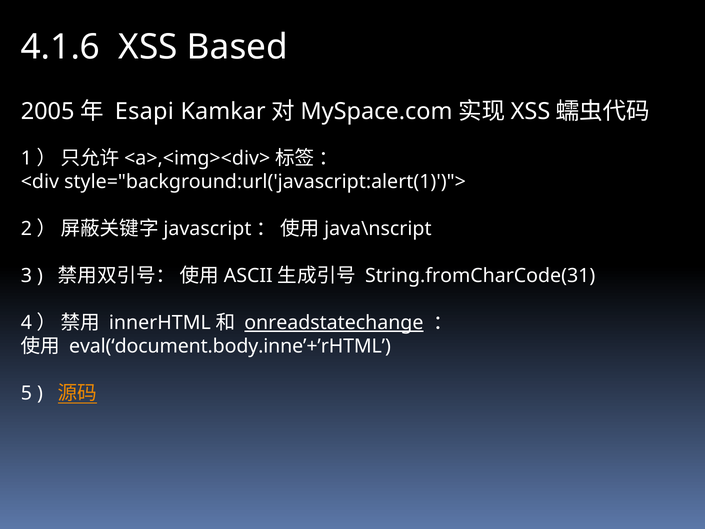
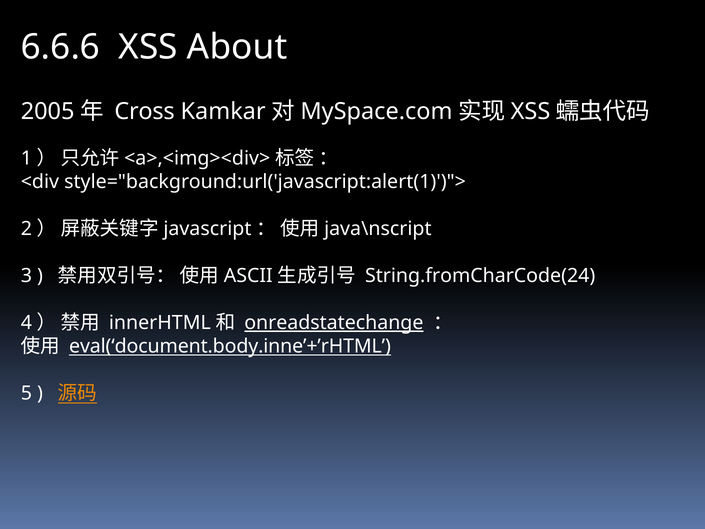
4.1.6: 4.1.6 -> 6.6.6 (60, 47)
Based: Based -> About (237, 47)
Esapi: Esapi -> Cross (145, 111)
String.fromCharCode(31: String.fromCharCode(31 -> String.fromCharCode(24 (480, 276)
eval(‘document.body.inne’+’rHTML underline: none -> present (230, 346)
